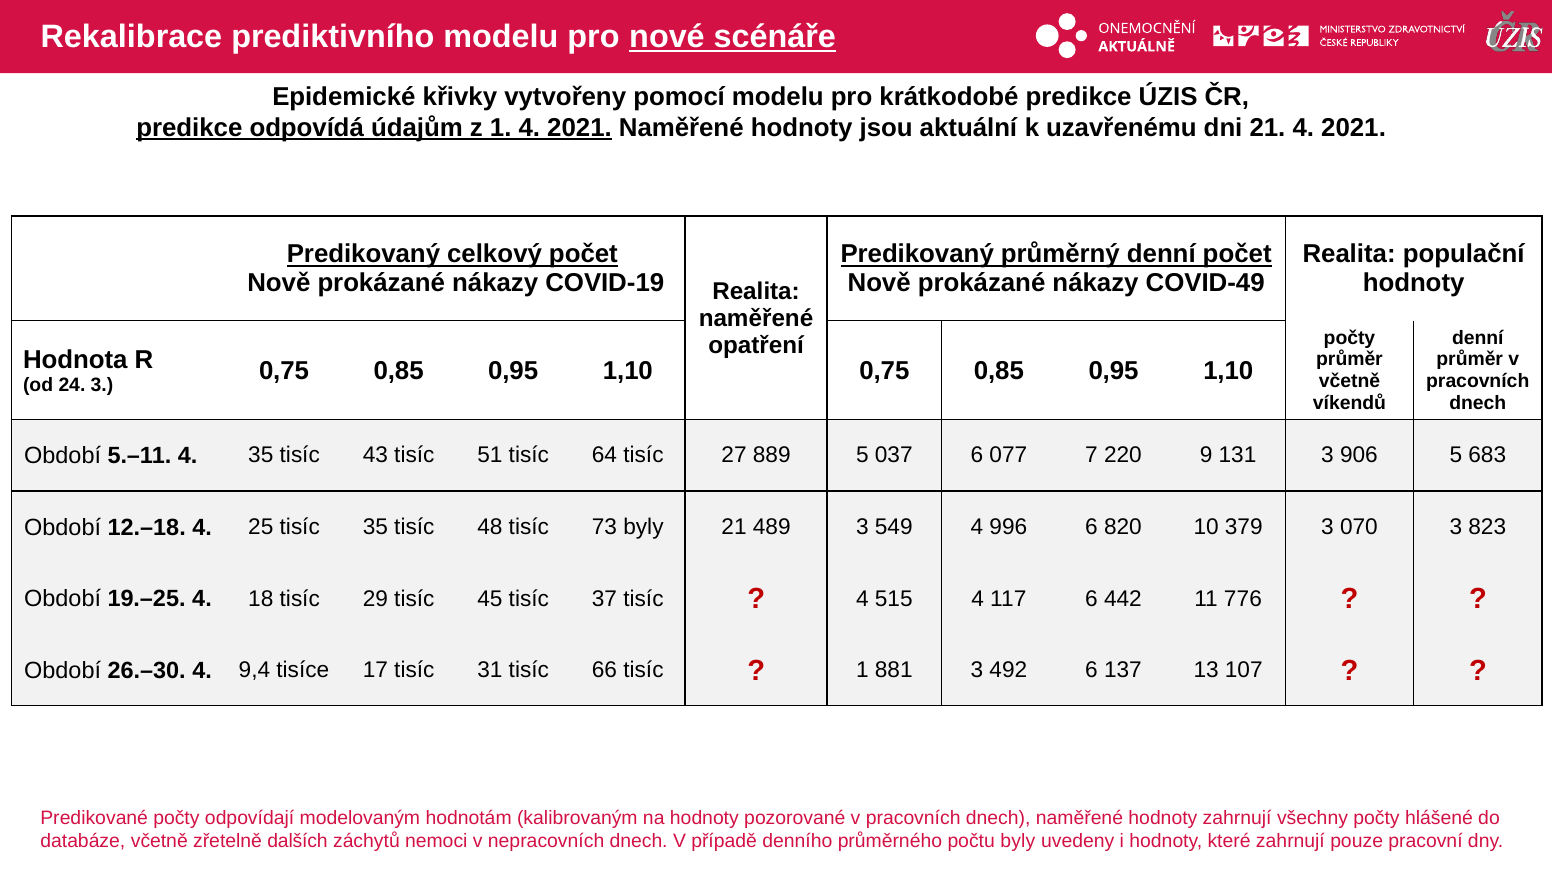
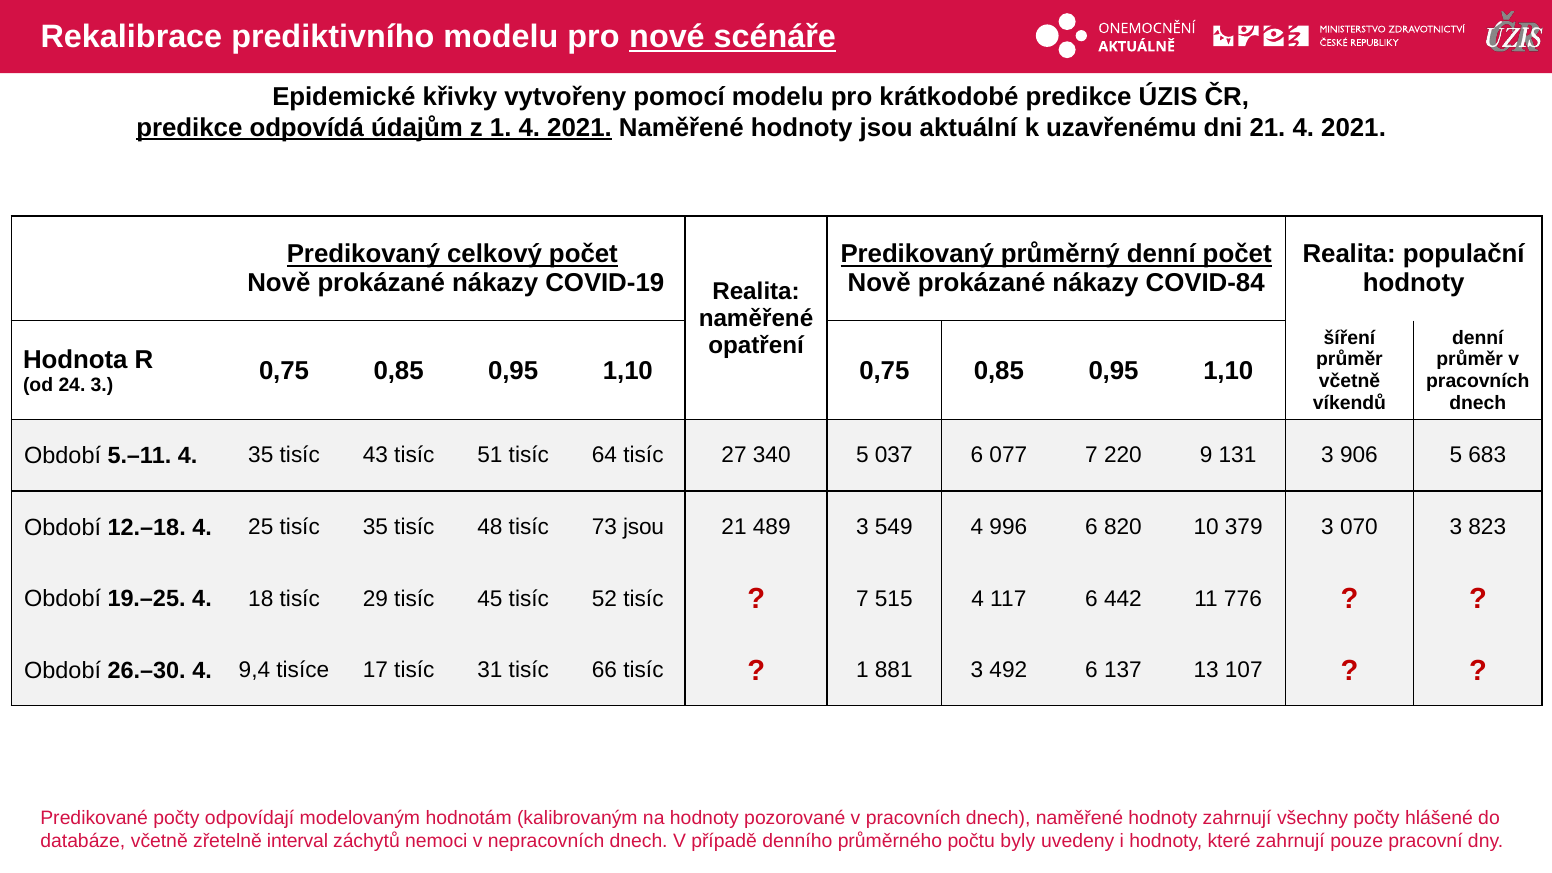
COVID-49: COVID-49 -> COVID-84 (1205, 283)
počty: počty -> šíření (1349, 338)
889: 889 -> 340 (772, 455)
73 byly: byly -> jsou (644, 527)
37: 37 -> 52 (604, 599)
4: 4 -> 7 (862, 599)
dalších: dalších -> interval (298, 841)
